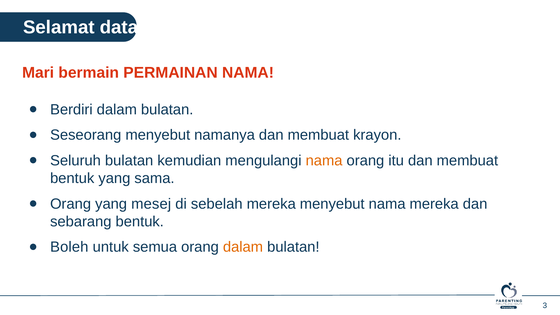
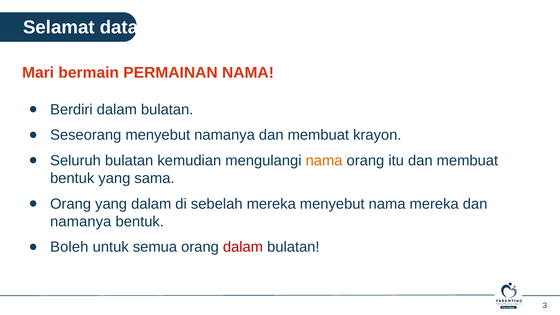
yang mesej: mesej -> dalam (151, 204)
sebarang: sebarang -> namanya (81, 222)
dalam colour: orange -> red (243, 247)
